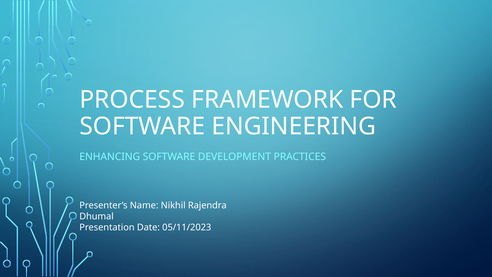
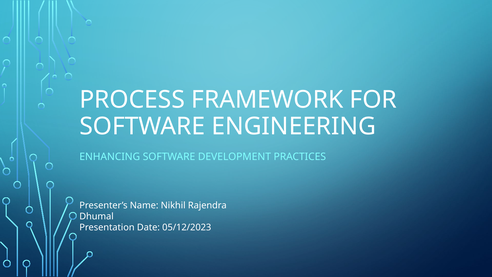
05/11/2023: 05/11/2023 -> 05/12/2023 (187, 227)
